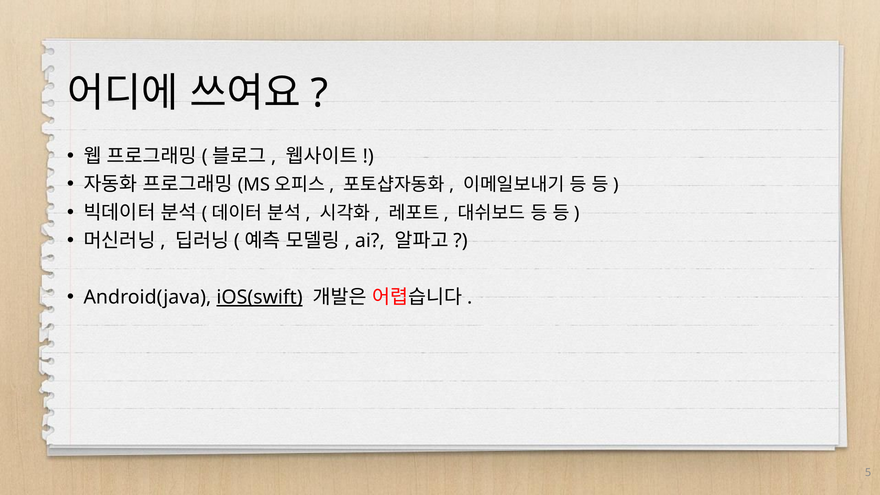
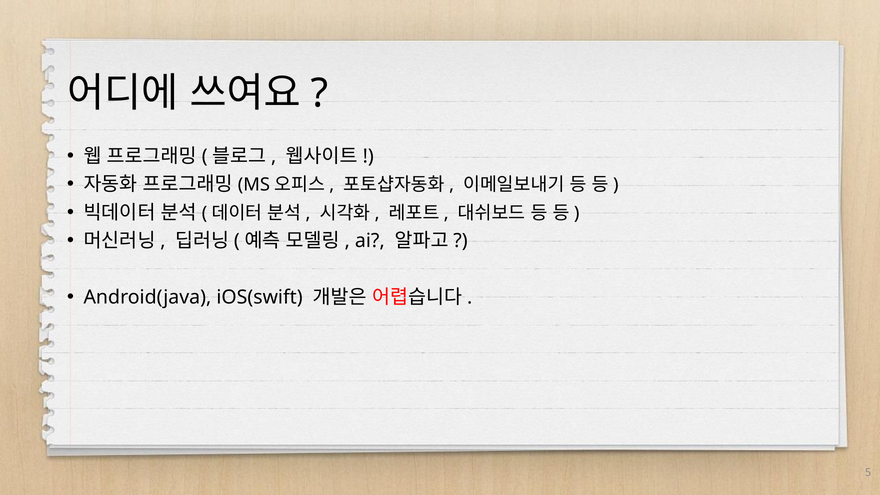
iOS(swift underline: present -> none (260, 297)
